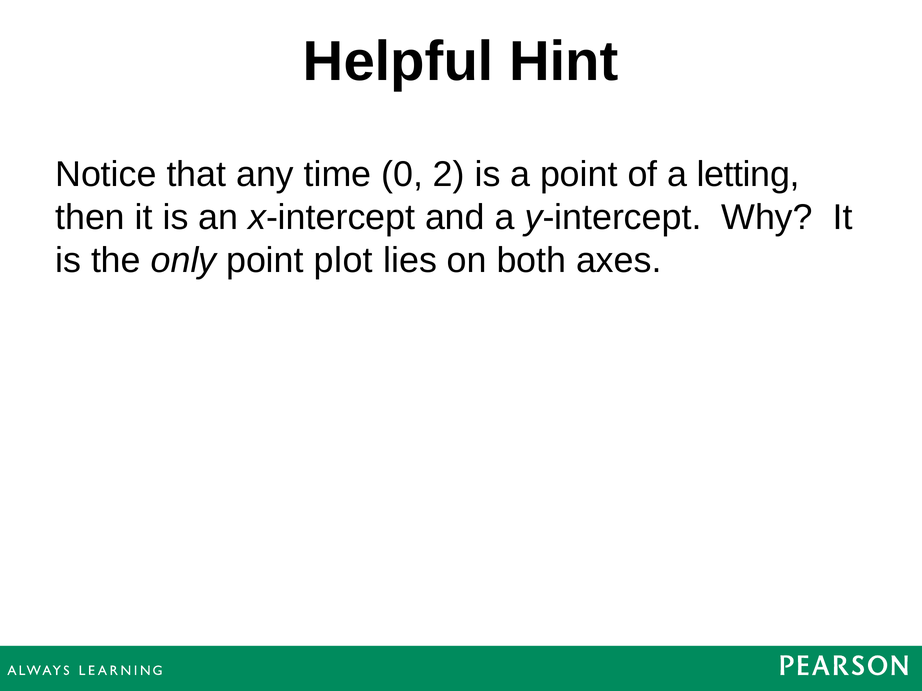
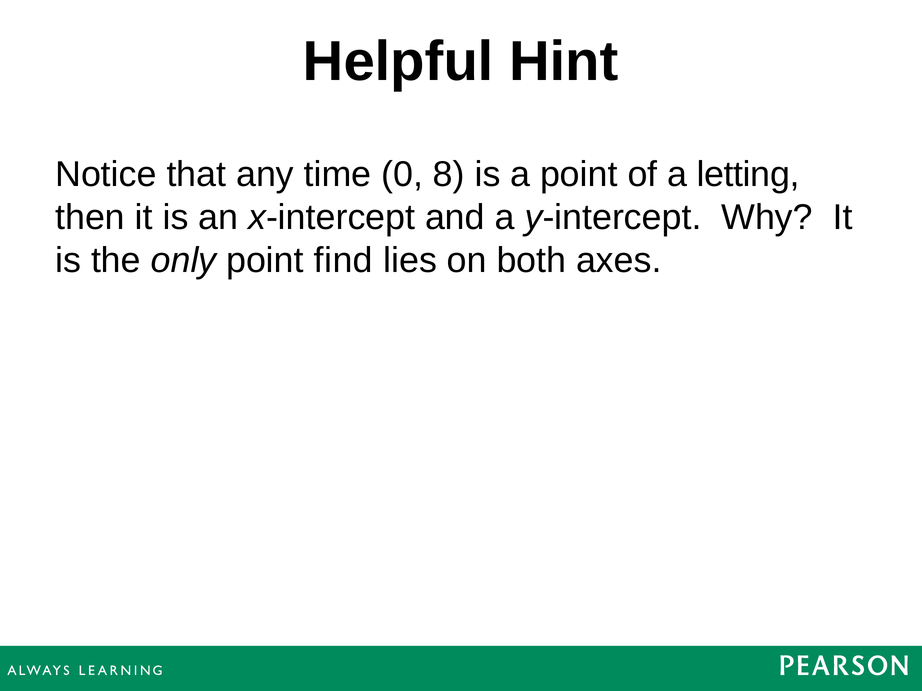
2: 2 -> 8 (449, 175)
plot: plot -> find (343, 261)
